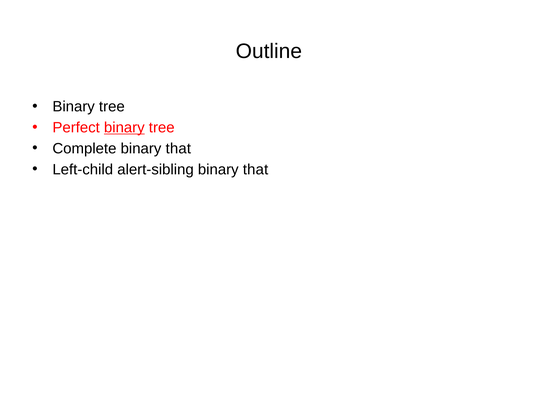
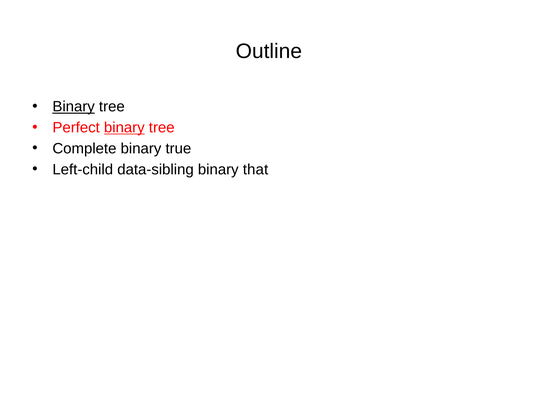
Binary underline: none -> present (74, 107)
Complete binary that: that -> true (178, 149)
alert-sibling: alert-sibling -> data-sibling (156, 170)
